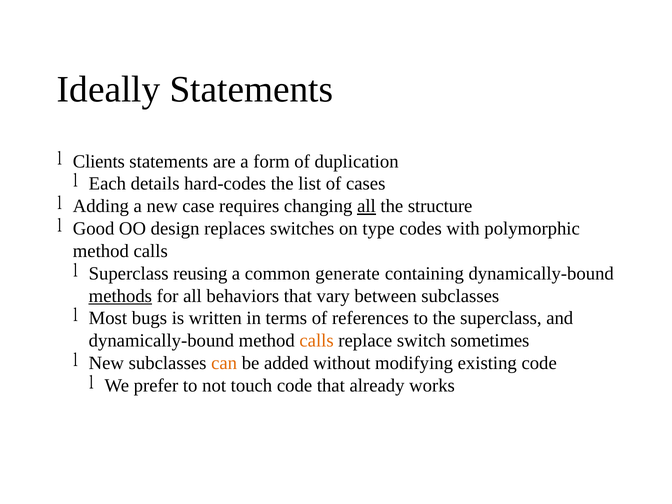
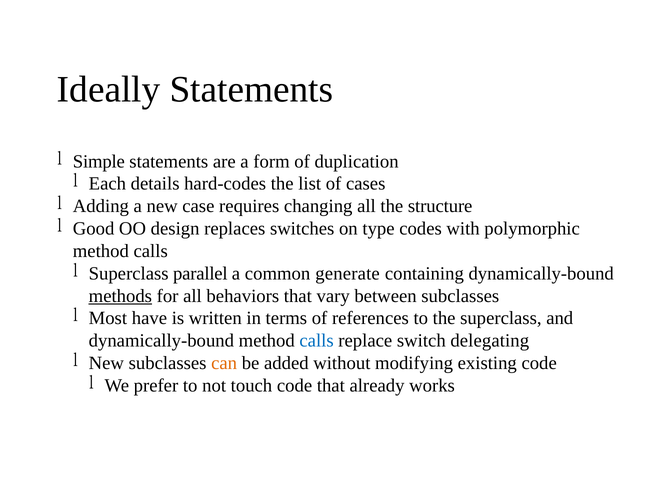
Clients: Clients -> Simple (99, 161)
all underline: present -> none (366, 206)
reusing: reusing -> parallel (200, 273)
bugs: bugs -> have (149, 318)
calls colour: orange -> blue (317, 341)
sometimes: sometimes -> delegating (490, 341)
